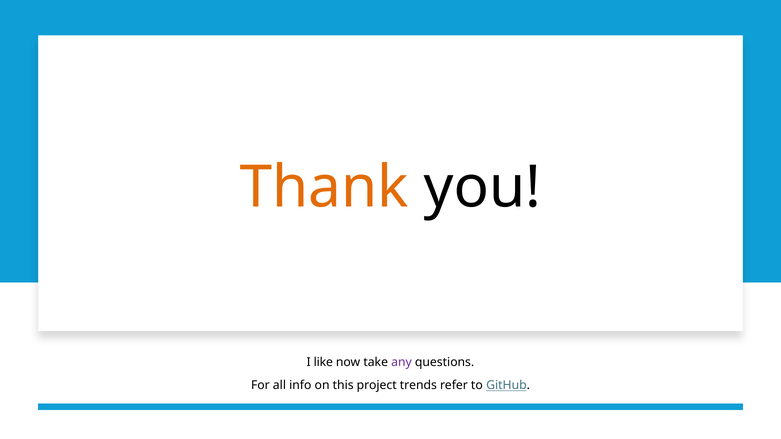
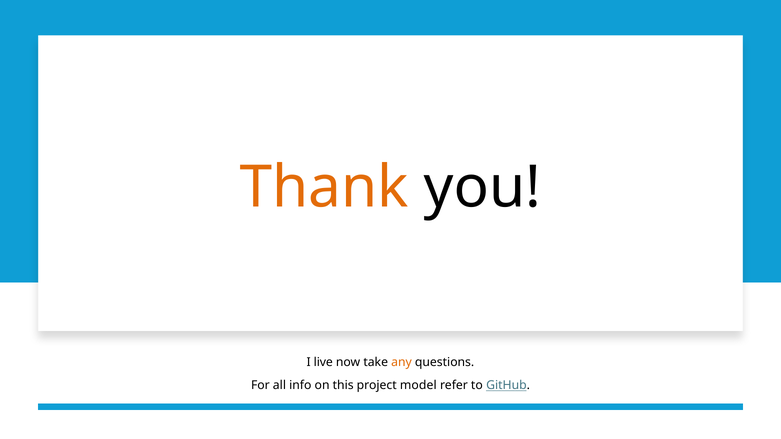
like: like -> live (323, 363)
any colour: purple -> orange (401, 363)
trends: trends -> model (418, 385)
